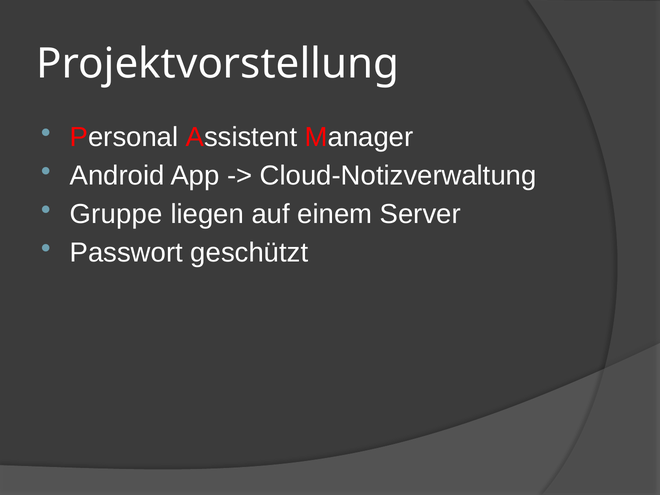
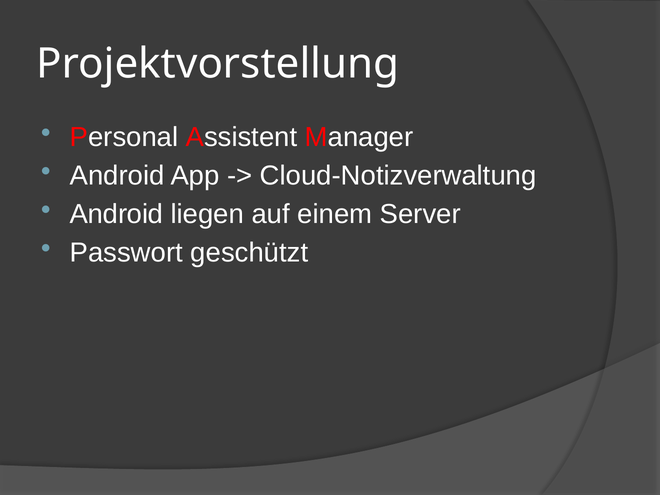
Gruppe: Gruppe -> Android (117, 214)
